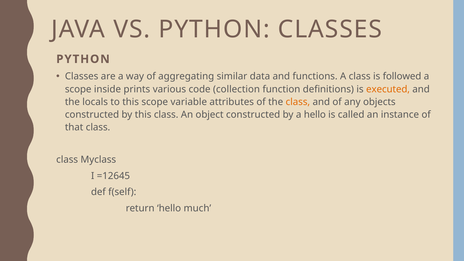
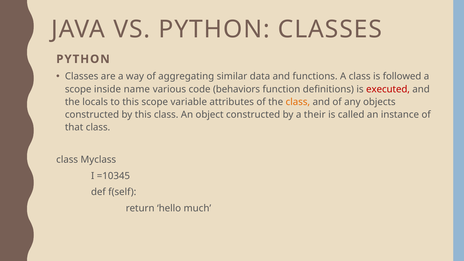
prints: prints -> name (137, 89)
collection: collection -> behaviors (237, 89)
executed colour: orange -> red (388, 89)
a hello: hello -> their (315, 115)
=12645: =12645 -> =10345 (113, 176)
